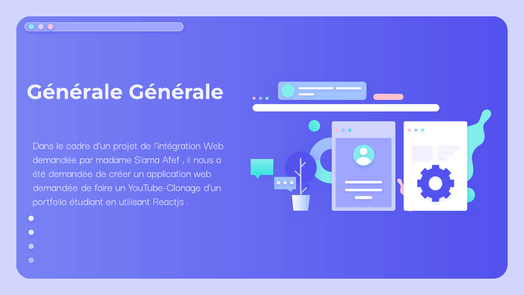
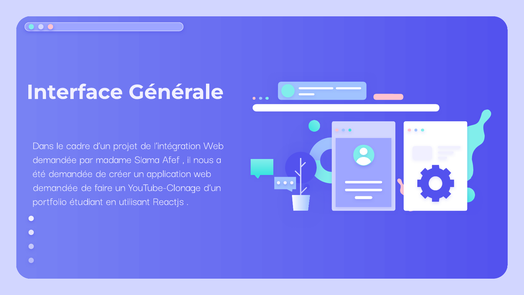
Générale: Générale -> Interface (75, 92)
